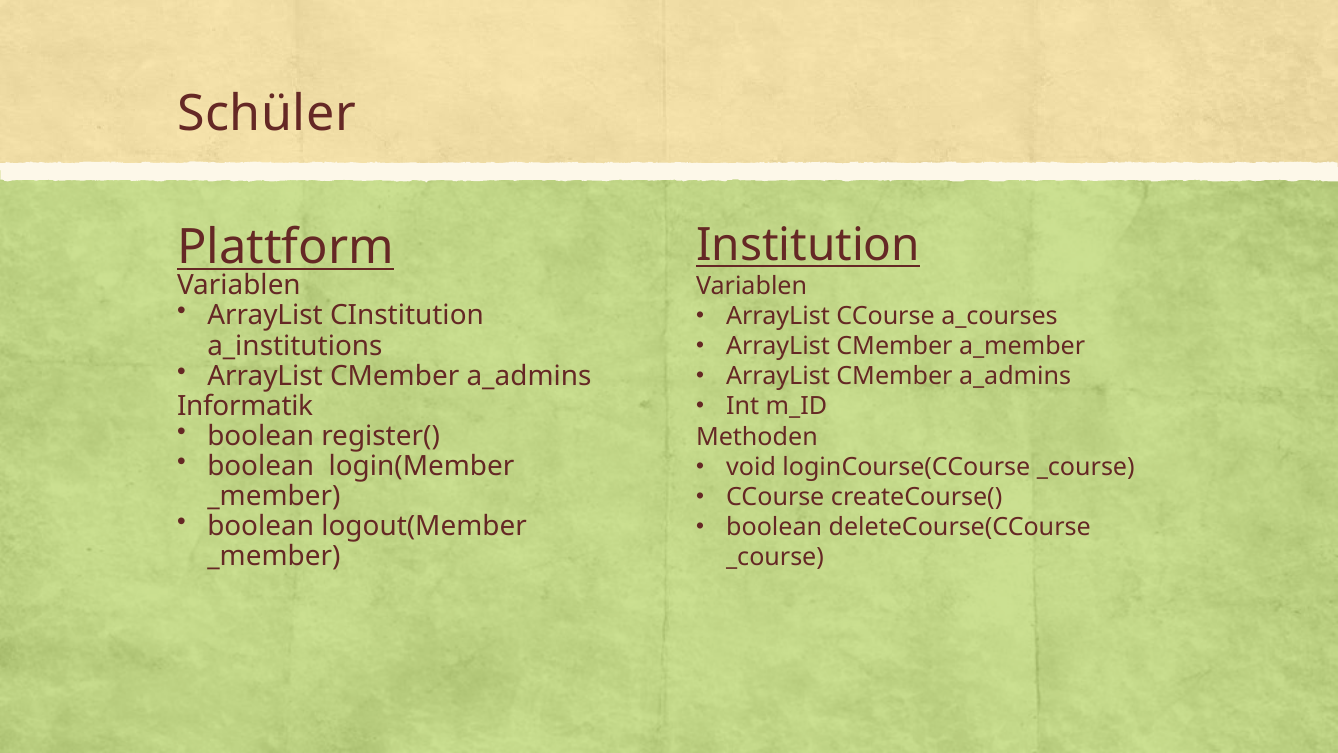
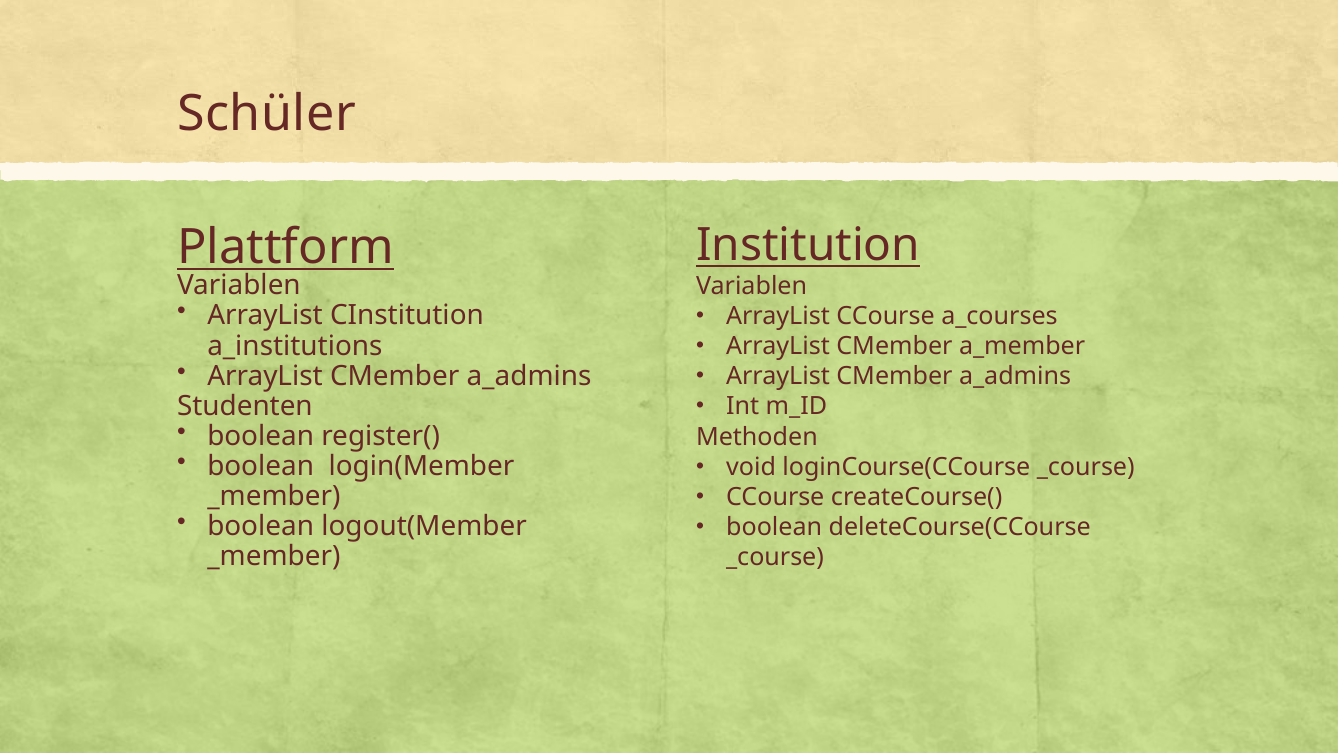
Informatik: Informatik -> Studenten (245, 406)
